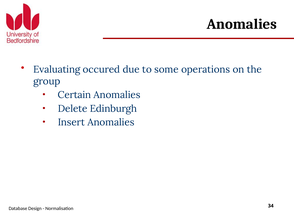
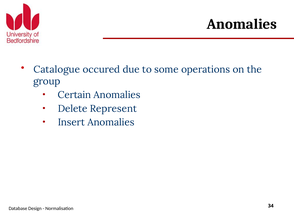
Evaluating: Evaluating -> Catalogue (57, 70)
Edinburgh: Edinburgh -> Represent (113, 109)
